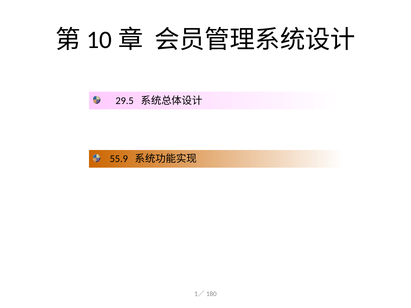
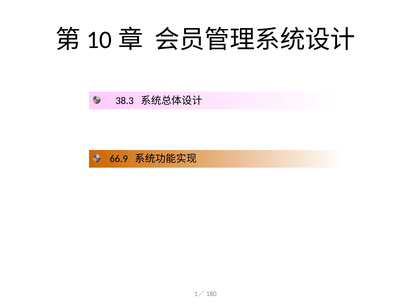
29.5: 29.5 -> 38.3 (125, 101)
55.9: 55.9 -> 66.9 (119, 159)
